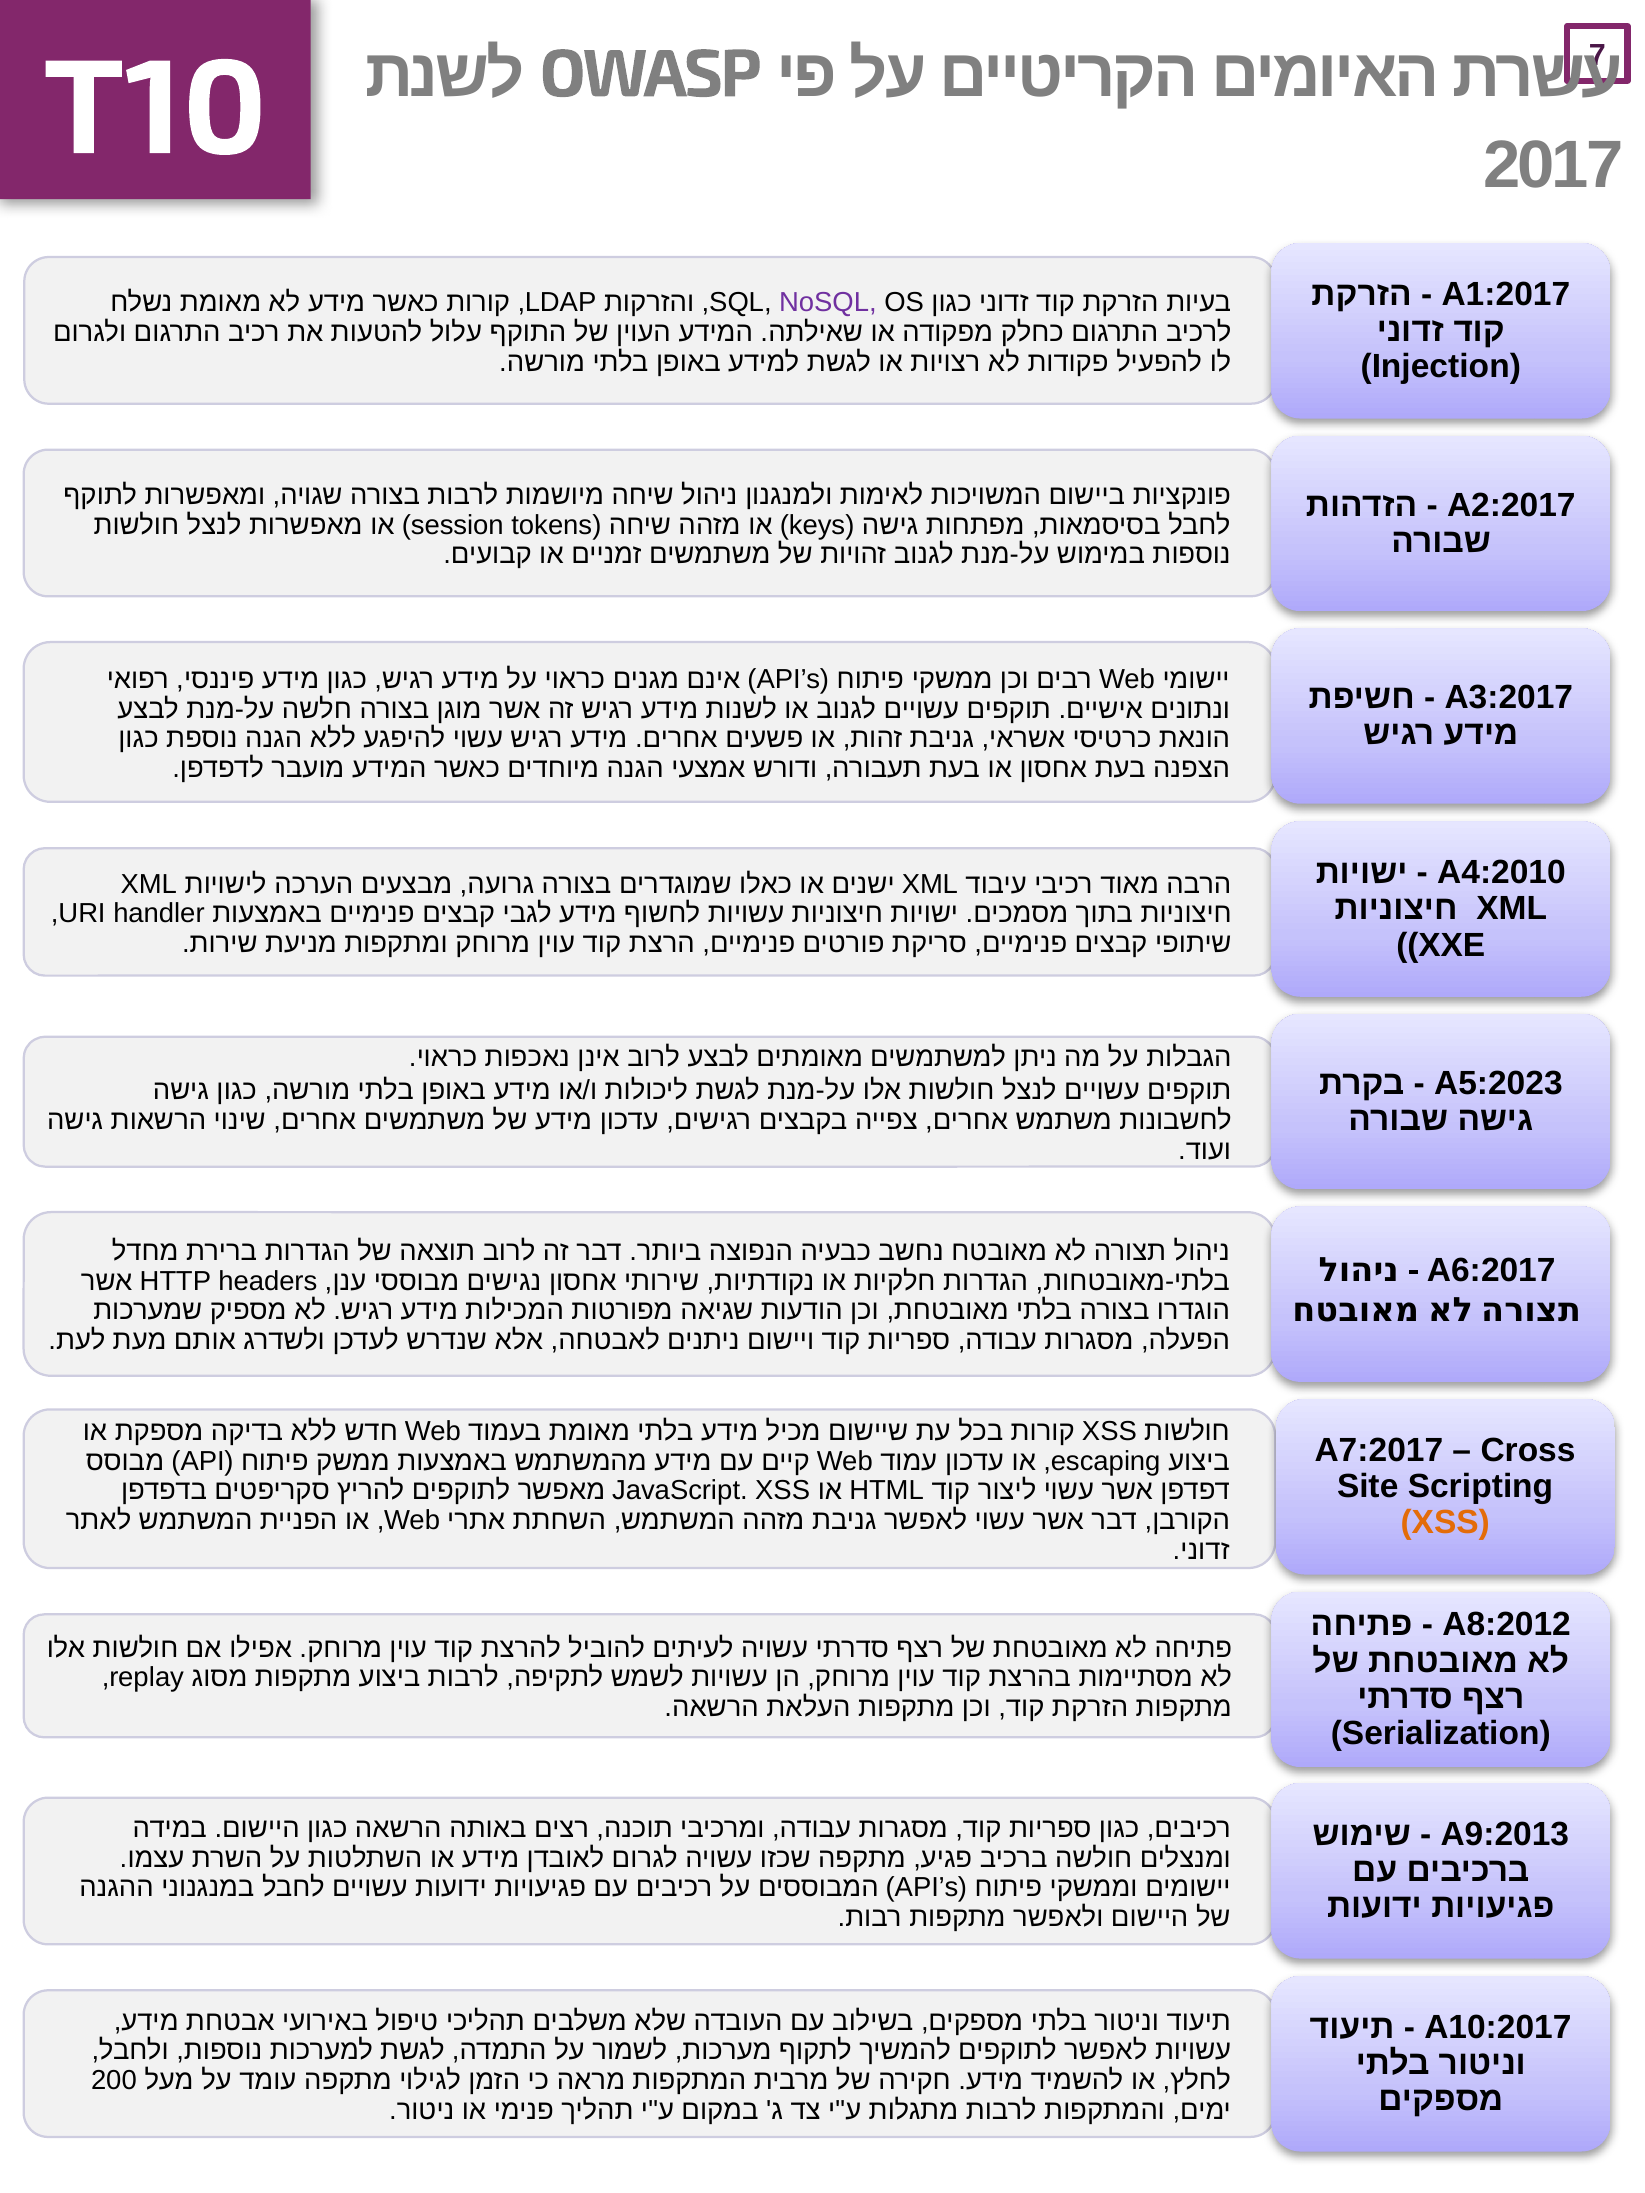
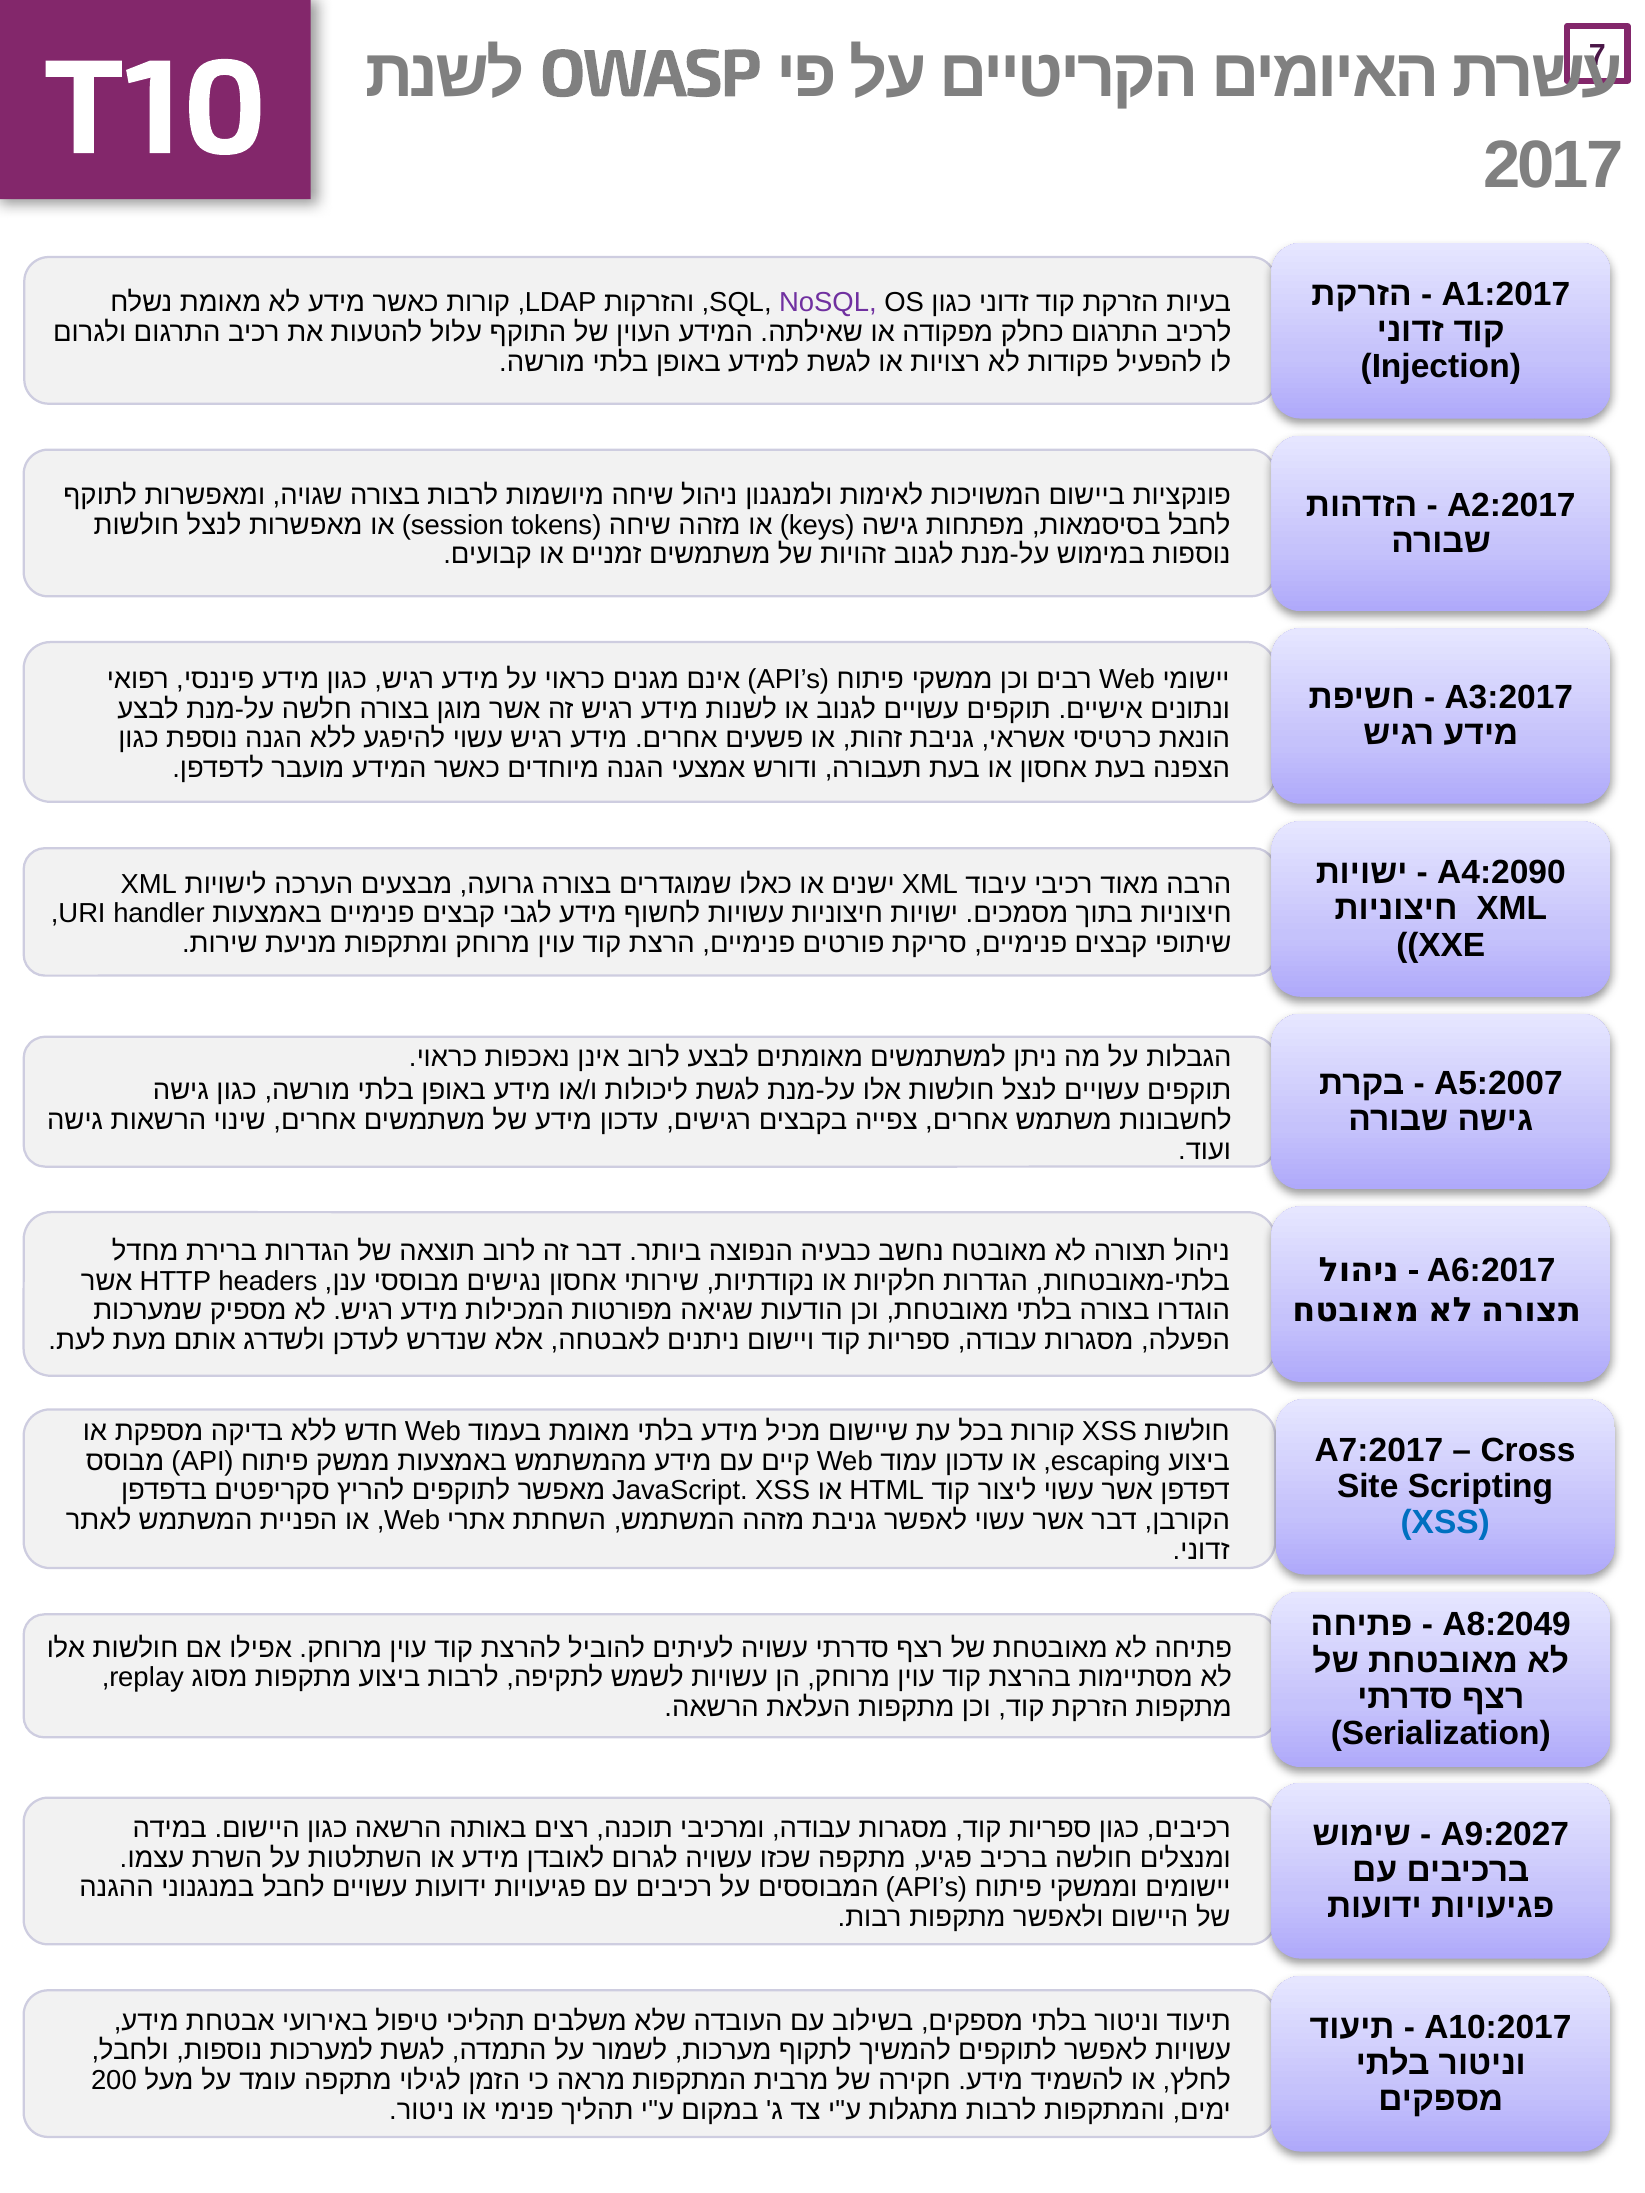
A4:2010: A4:2010 -> A4:2090 (1501, 873)
A5:2023: A5:2023 -> A5:2007 (1498, 1083)
XSS colour: orange -> blue (1445, 1523)
A8:2012: A8:2012 -> A8:2049 (1507, 1625)
A9:2013: A9:2013 -> A9:2027 (1505, 1835)
